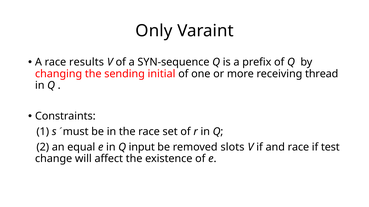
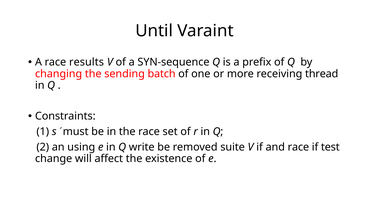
Only: Only -> Until (154, 31)
initial: initial -> batch (162, 74)
equal: equal -> using (81, 147)
input: input -> write (142, 147)
slots: slots -> suite (233, 147)
